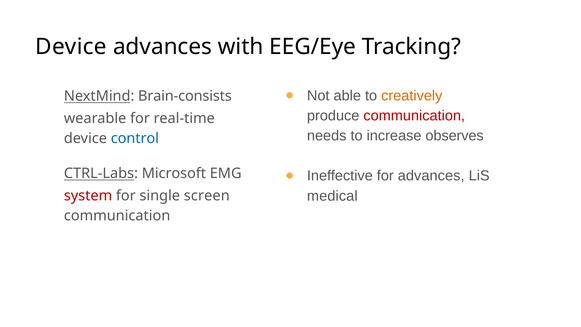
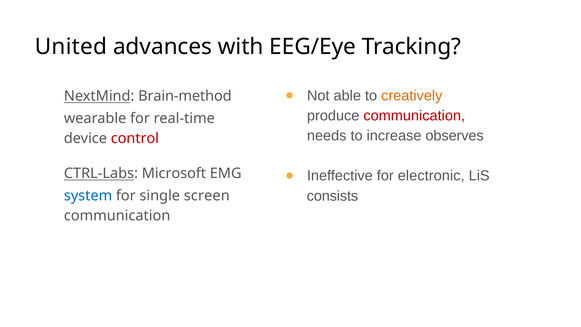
Device: Device -> United (71, 47)
Brain-consists: Brain-consists -> Brain-method (185, 96)
control colour: blue -> red (135, 138)
for advances: advances -> electronic (431, 176)
medical: medical -> consists (332, 196)
system colour: red -> blue (88, 196)
